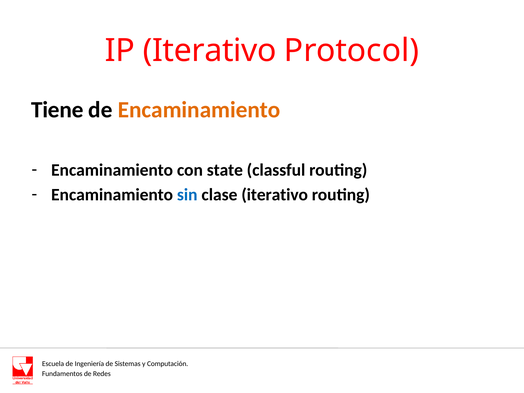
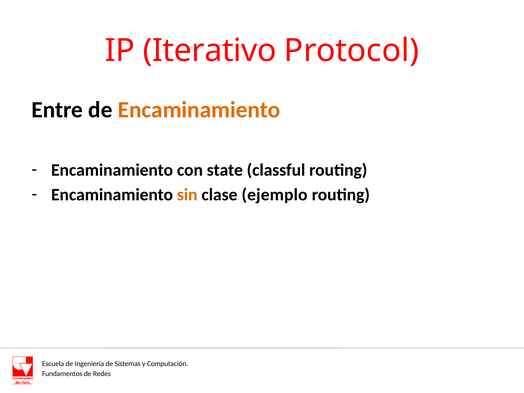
Tiene: Tiene -> Entre (57, 110)
sin colour: blue -> orange (187, 195)
clase iterativo: iterativo -> ejemplo (275, 195)
